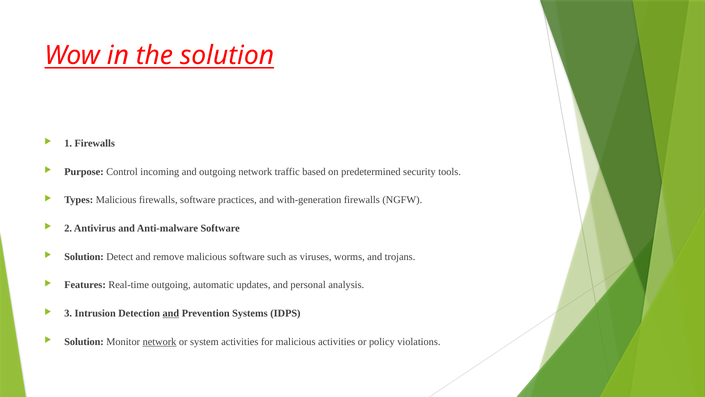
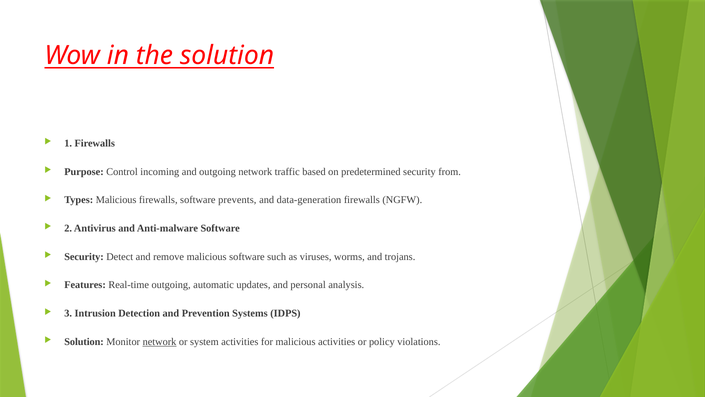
tools: tools -> from (450, 171)
practices: practices -> prevents (237, 200)
with-generation: with-generation -> data-generation (309, 200)
Solution: Solution -> Security (84, 256)
and underline: present -> none (171, 313)
